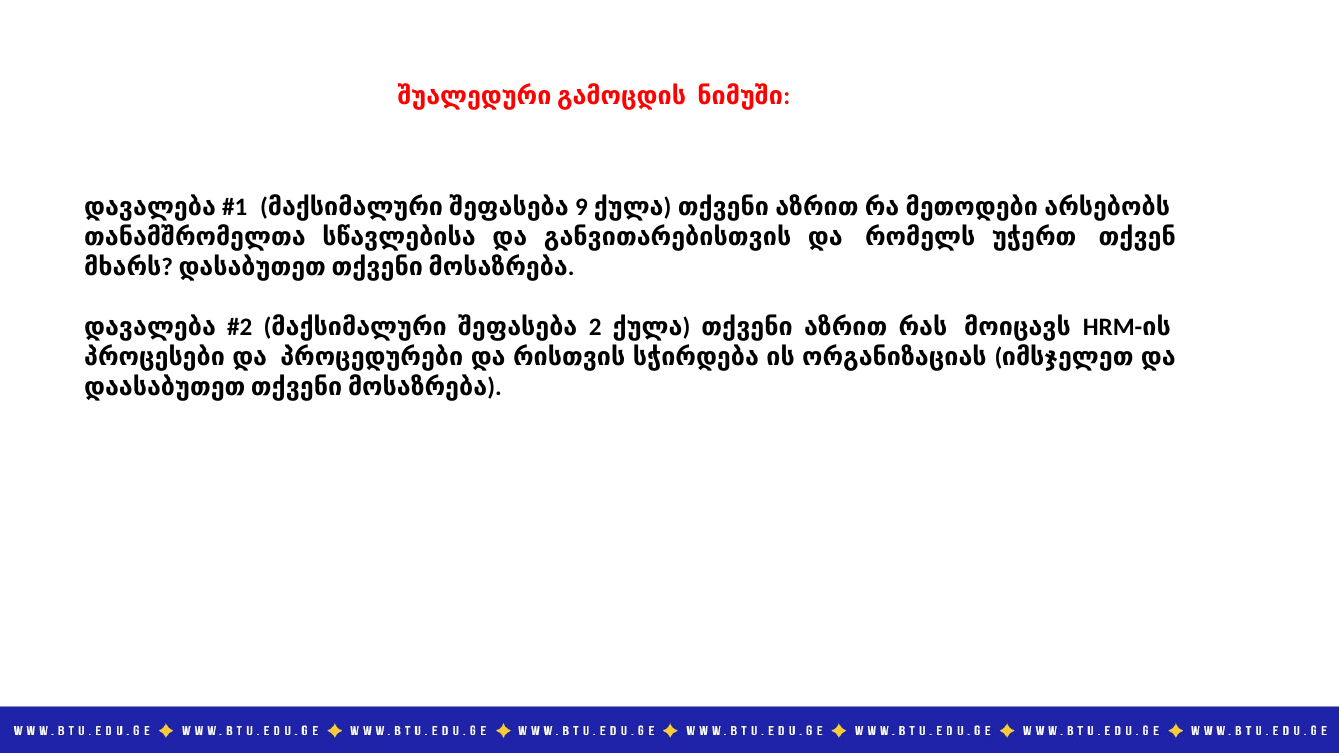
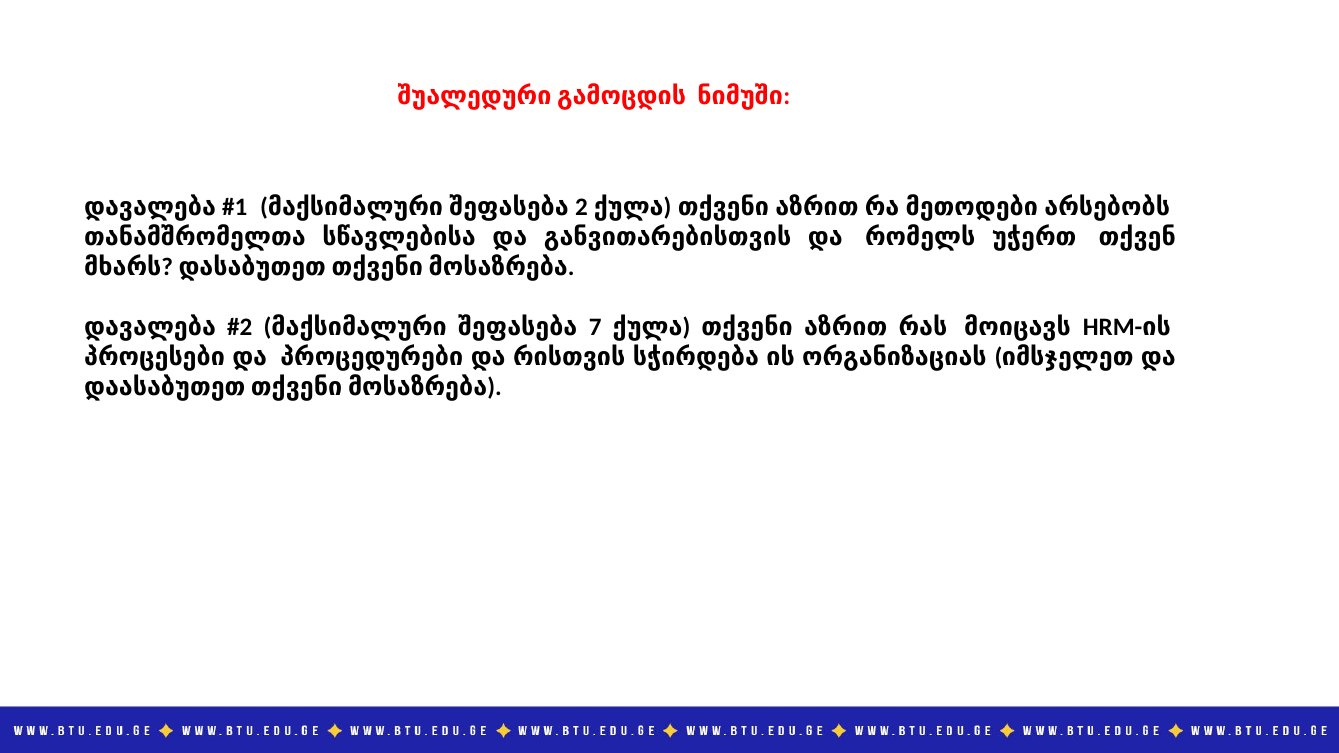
9: 9 -> 2 (581, 207)
2: 2 -> 7 (595, 327)
